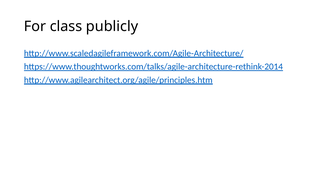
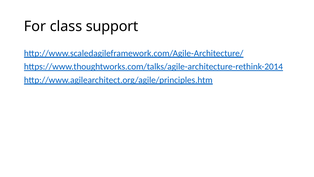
publicly: publicly -> support (112, 26)
